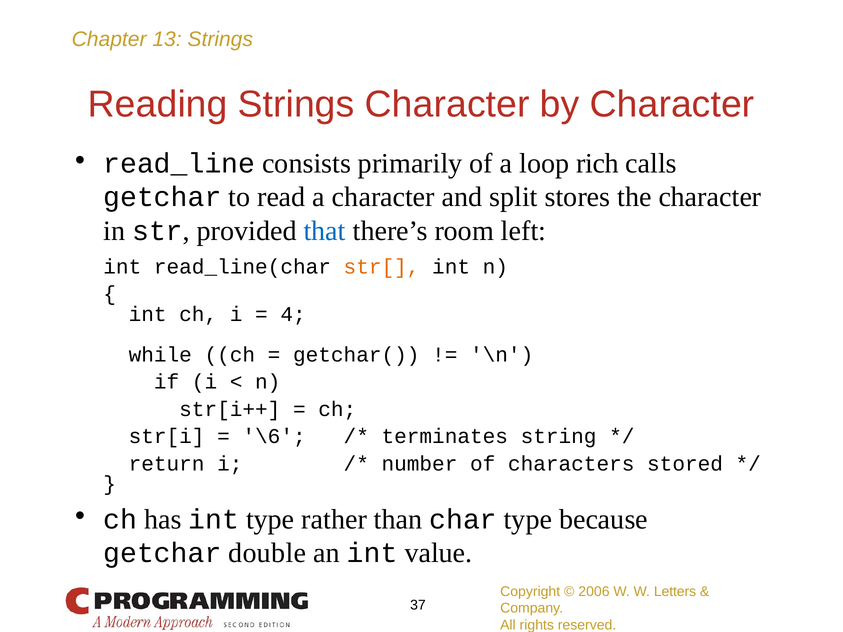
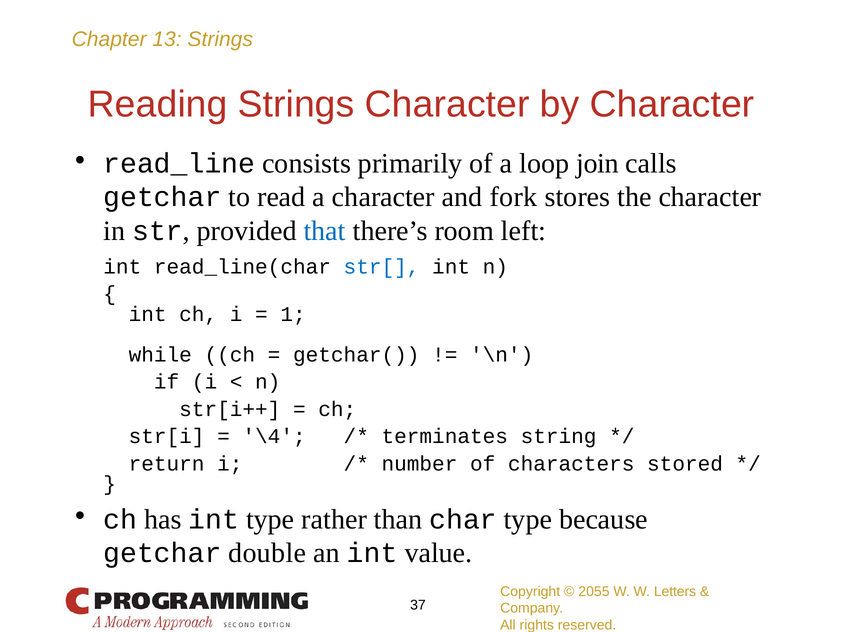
rich: rich -> join (597, 164)
split: split -> fork (513, 197)
str[ colour: orange -> blue (382, 267)
4: 4 -> 1 (293, 314)
\6: \6 -> \4 (274, 437)
2006: 2006 -> 2055 (594, 592)
